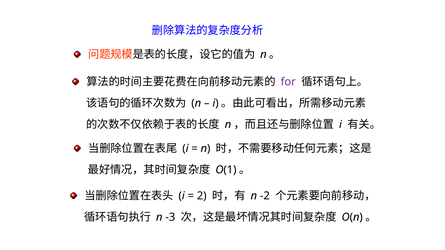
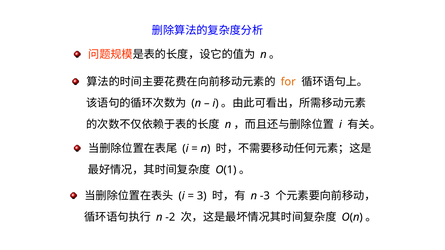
for colour: purple -> orange (288, 82)
2: 2 -> 3 (202, 196)
-2: -2 -> -3 (265, 196)
-3: -3 -> -2 (170, 217)
